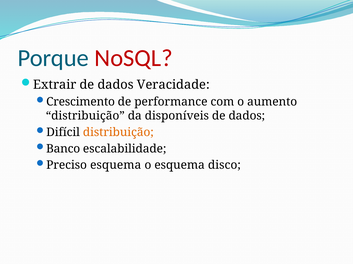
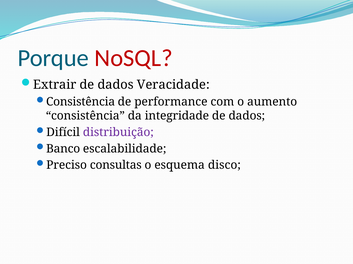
Crescimento: Crescimento -> Consistência (81, 102)
distribuição: distribuição -> consistência (85, 116)
disponíveis: disponíveis -> integridade (177, 116)
distribuição colour: orange -> purple (118, 133)
Preciso esquema: esquema -> consultas (116, 166)
